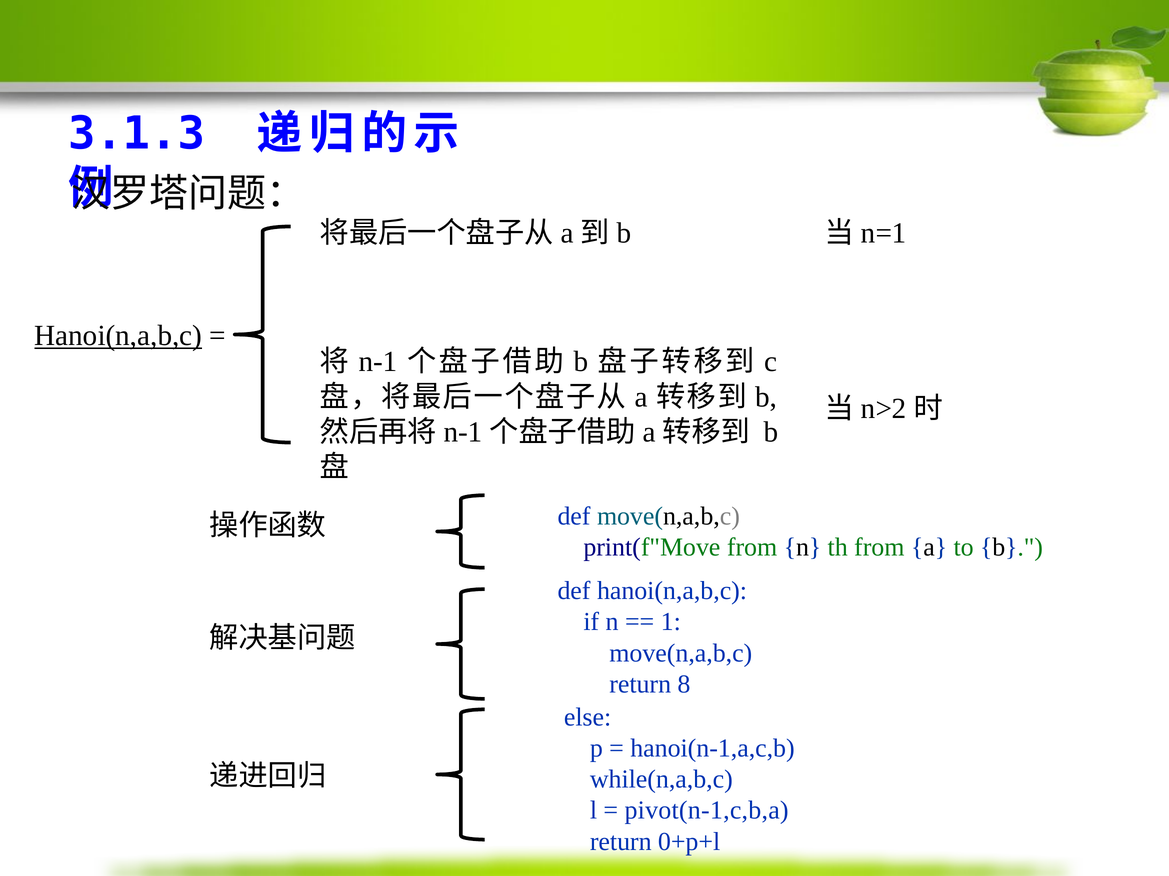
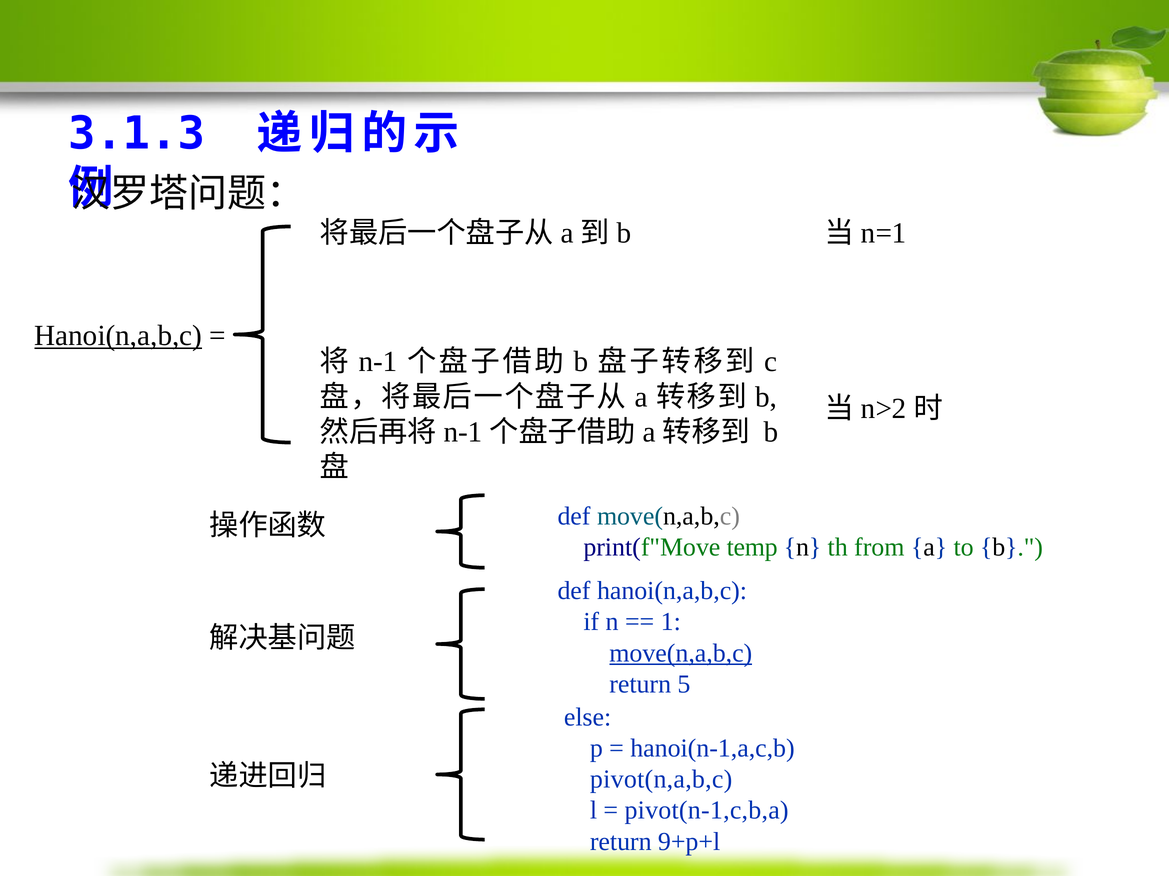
print(f"Move from: from -> temp (752, 548)
move(n,a,b,c underline: none -> present (681, 654)
8: 8 -> 5 (684, 685)
while(n,a,b,c: while(n,a,b,c -> pivot(n,a,b,c (661, 780)
0+p+l: 0+p+l -> 9+p+l (689, 842)
